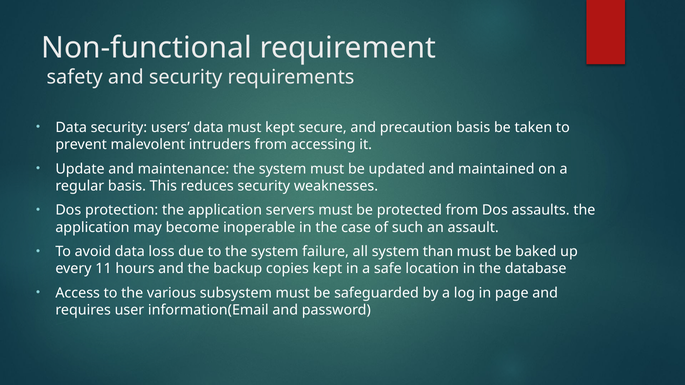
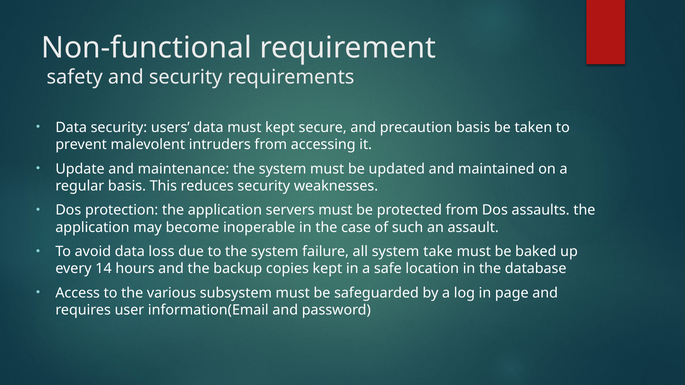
than: than -> take (438, 252)
11: 11 -> 14 (104, 269)
